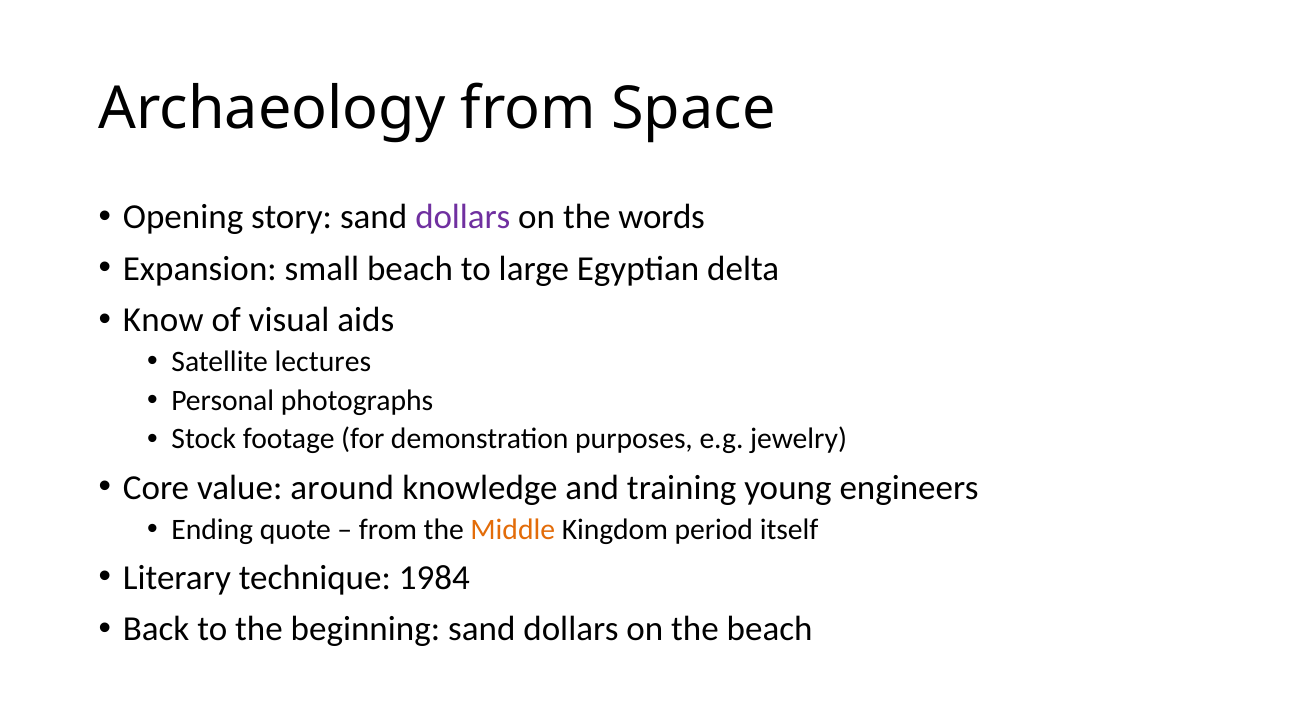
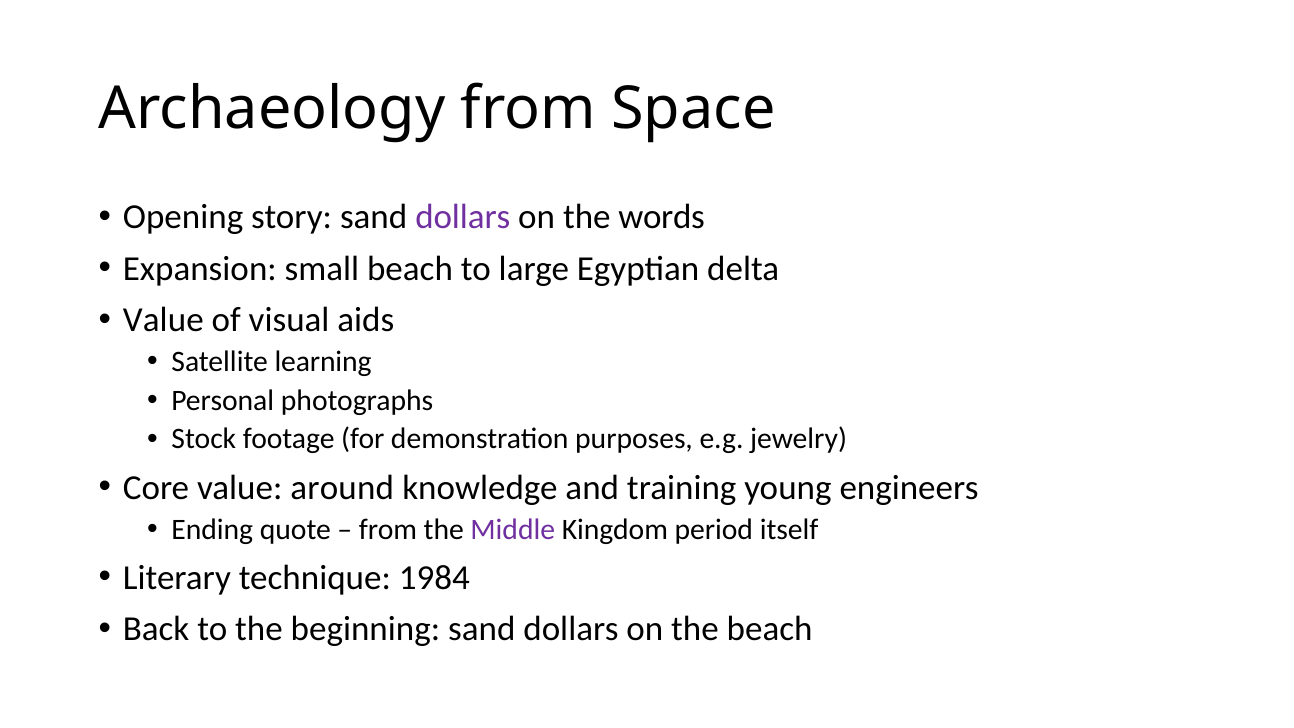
Know: Know -> Value (163, 320)
lectures: lectures -> learning (323, 362)
Middle colour: orange -> purple (513, 529)
